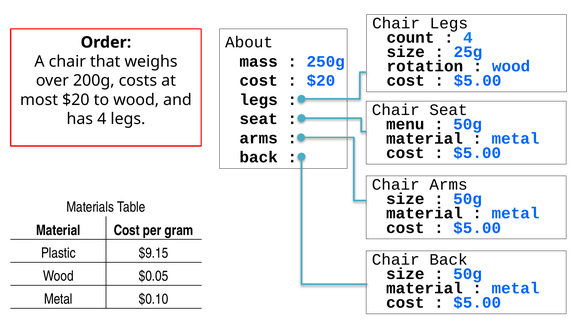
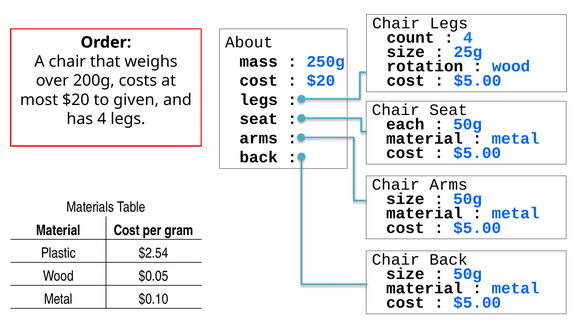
to wood: wood -> given (136, 100)
menu: menu -> each (405, 124)
$9.15: $9.15 -> $2.54 (154, 253)
